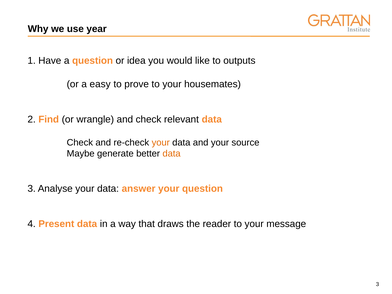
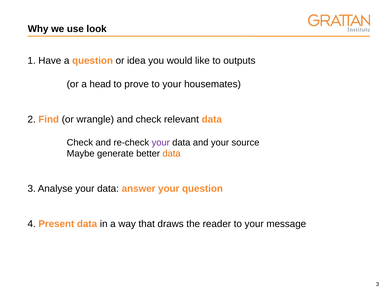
year: year -> look (97, 29)
easy: easy -> head (100, 84)
your colour: orange -> purple (161, 142)
